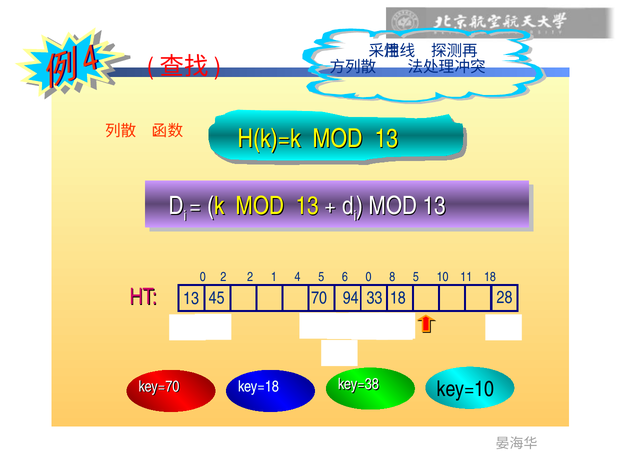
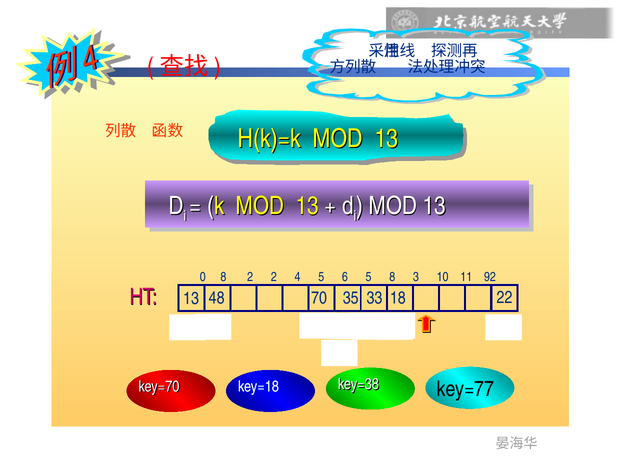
0 2: 2 -> 8 (223, 277)
2 1: 1 -> 2 (274, 277)
6 0: 0 -> 5 (369, 277)
8 5: 5 -> 3 (416, 277)
11 18: 18 -> 92 (490, 277)
28: 28 -> 22 (505, 297)
94: 94 -> 35 (351, 298)
45: 45 -> 48 (217, 298)
key=10: key=10 -> key=77 (465, 389)
